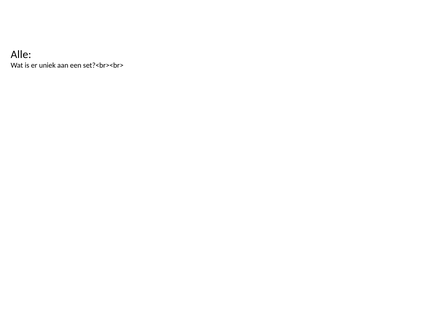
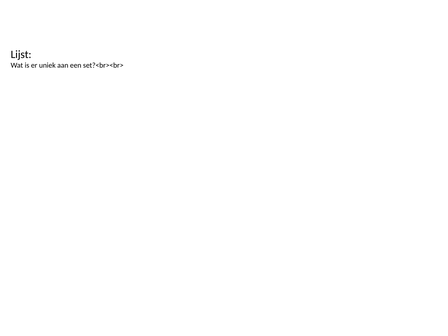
Alle: Alle -> Lijst (21, 54)
